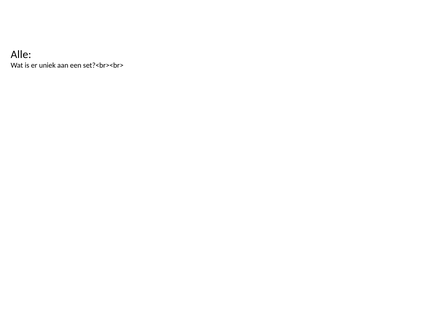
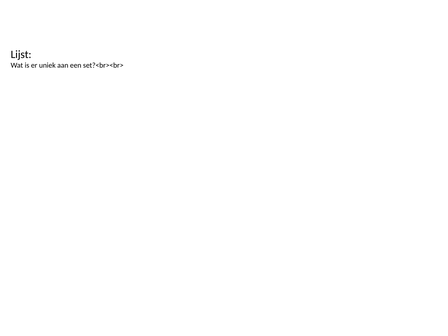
Alle: Alle -> Lijst (21, 54)
